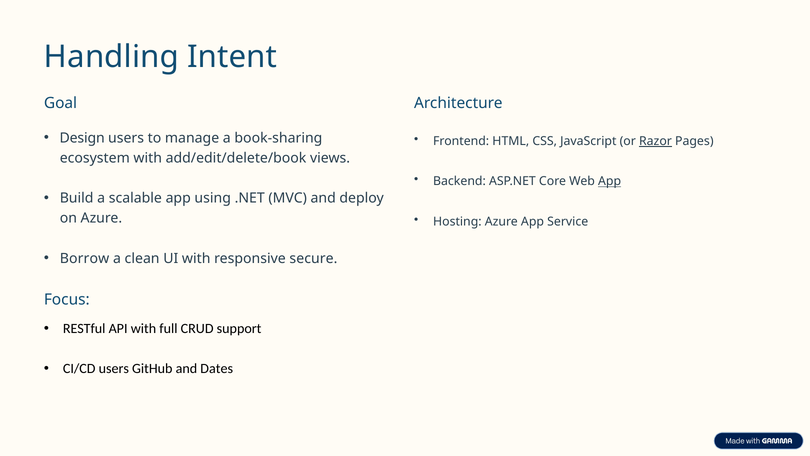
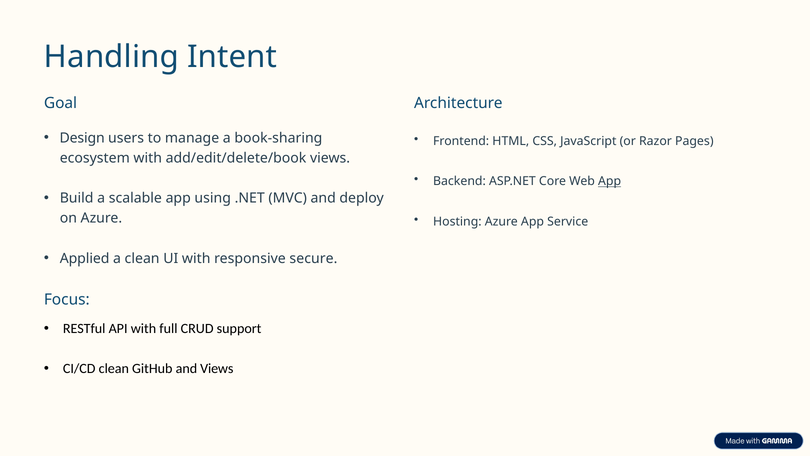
Razor underline: present -> none (655, 141)
Borrow: Borrow -> Applied (85, 258)
CI/CD users: users -> clean (114, 368)
and Dates: Dates -> Views (217, 368)
